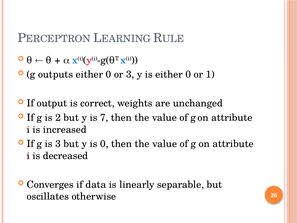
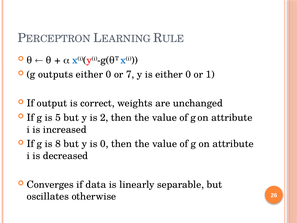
or 3: 3 -> 7 (130, 74)
2: 2 -> 5 (58, 118)
7: 7 -> 2 (104, 118)
is 3: 3 -> 8 (58, 144)
